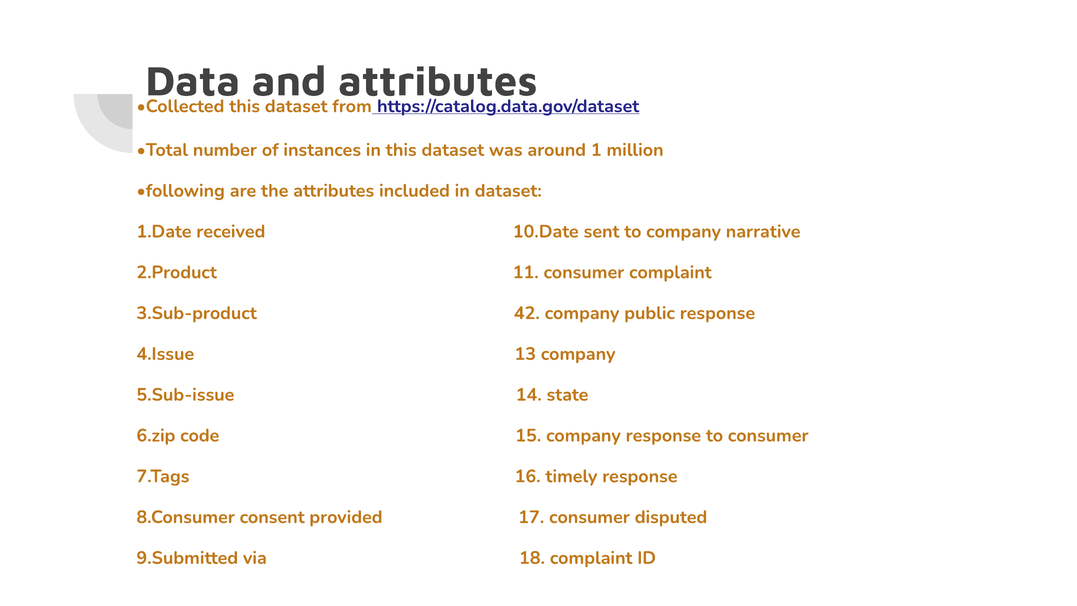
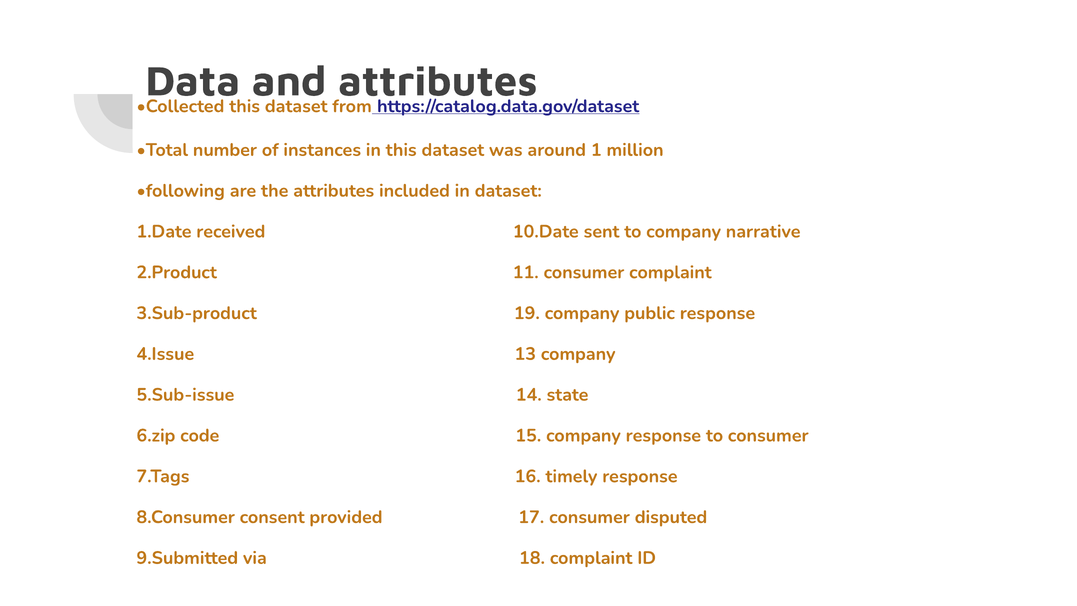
42: 42 -> 19 (527, 313)
